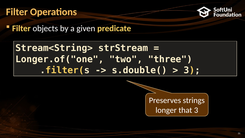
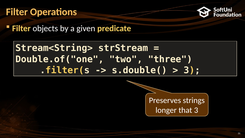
Longer.of("one: Longer.of("one -> Double.of("one (60, 59)
